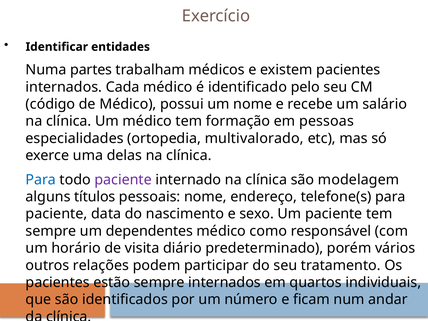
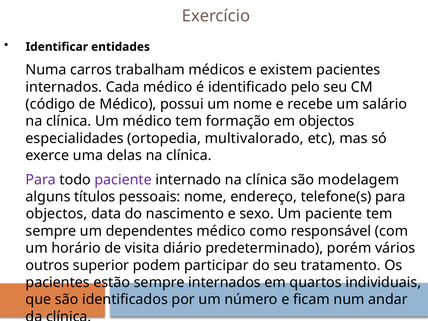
partes: partes -> carros (91, 70)
em pessoas: pessoas -> objectos (327, 121)
Para colour: blue -> purple (41, 180)
paciente: paciente -> objectos (56, 214)
relações: relações -> superior (101, 265)
